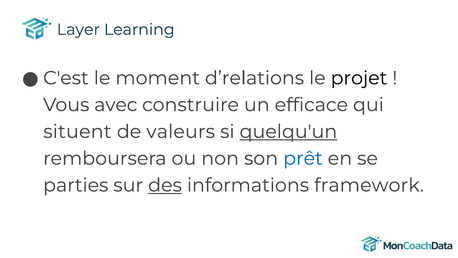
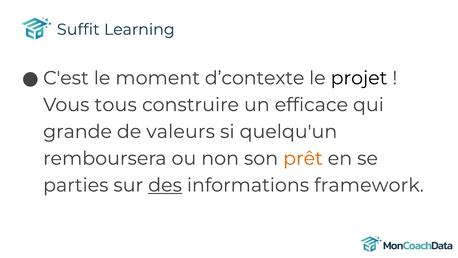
Layer: Layer -> Suffit (78, 29)
d’relations: d’relations -> d’contexte (255, 78)
avec: avec -> tous (116, 105)
situent: situent -> grande (78, 131)
quelqu'un underline: present -> none (288, 131)
prêt colour: blue -> orange (303, 158)
